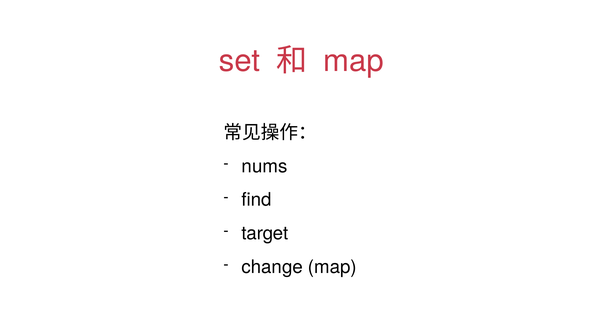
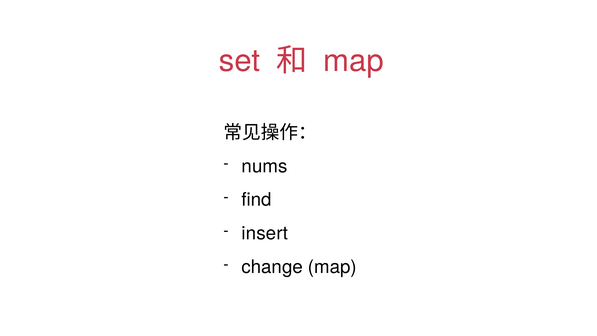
target: target -> insert (265, 233)
